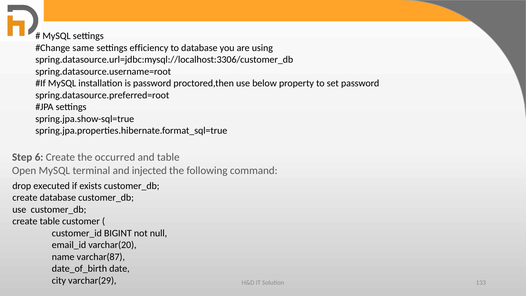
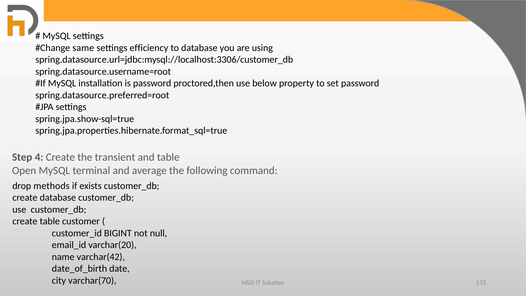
6: 6 -> 4 (39, 157)
occurred: occurred -> transient (115, 157)
injected: injected -> average (149, 170)
executed: executed -> methods (52, 186)
varchar(87: varchar(87 -> varchar(42 (101, 257)
varchar(29: varchar(29 -> varchar(70 (92, 280)
